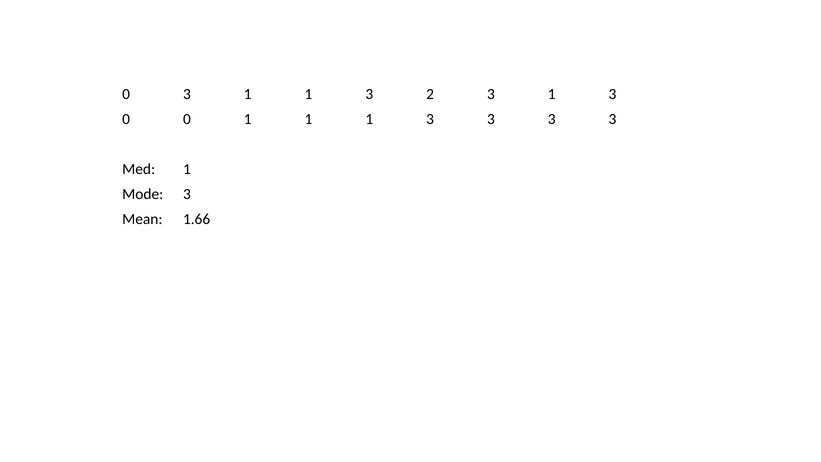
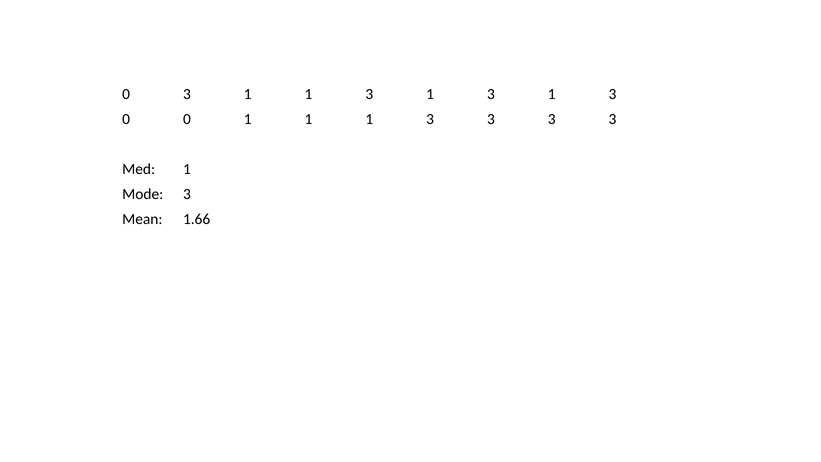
1 1 3 2: 2 -> 1 (430, 94)
